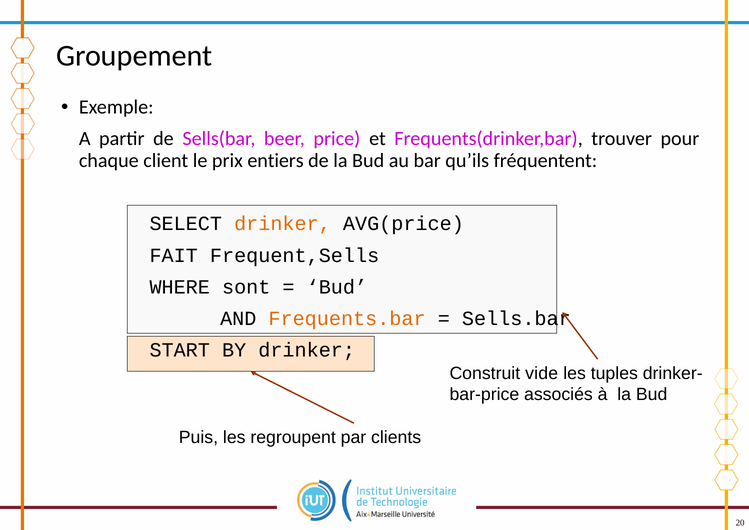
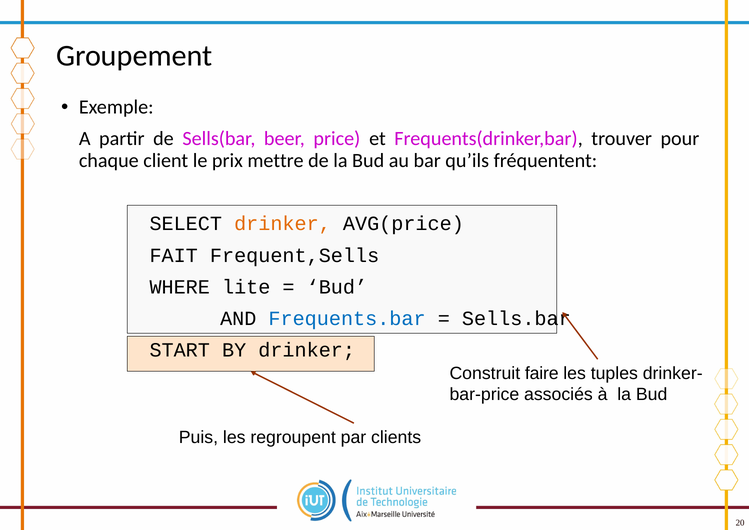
entiers: entiers -> mettre (276, 161)
sont: sont -> lite (246, 287)
Frequents.bar colour: orange -> blue (347, 318)
vide: vide -> faire (542, 373)
